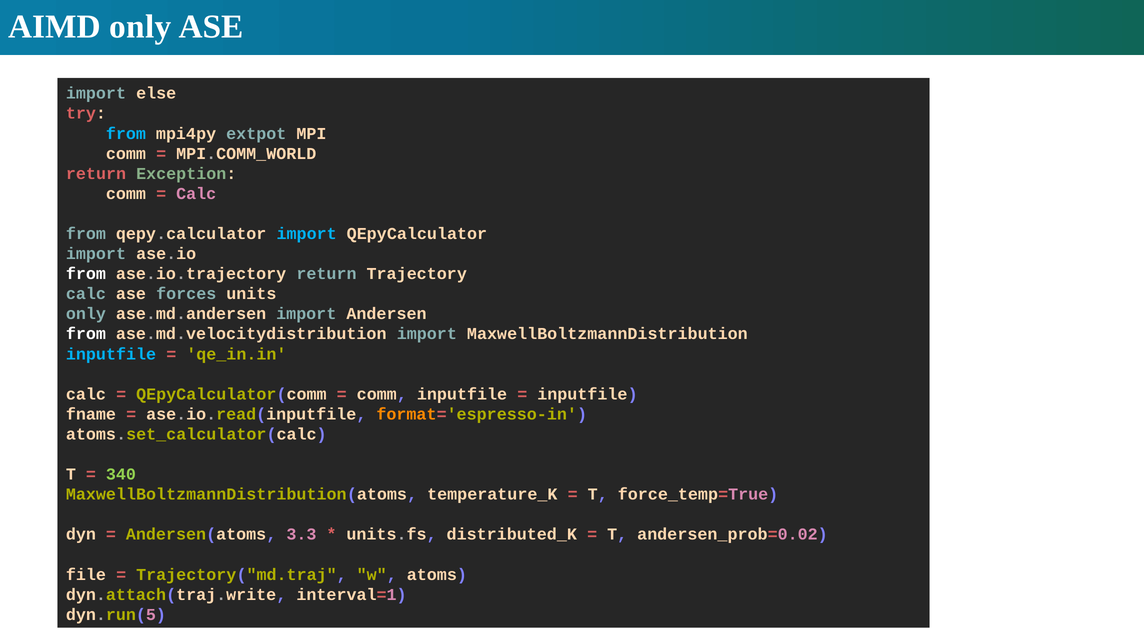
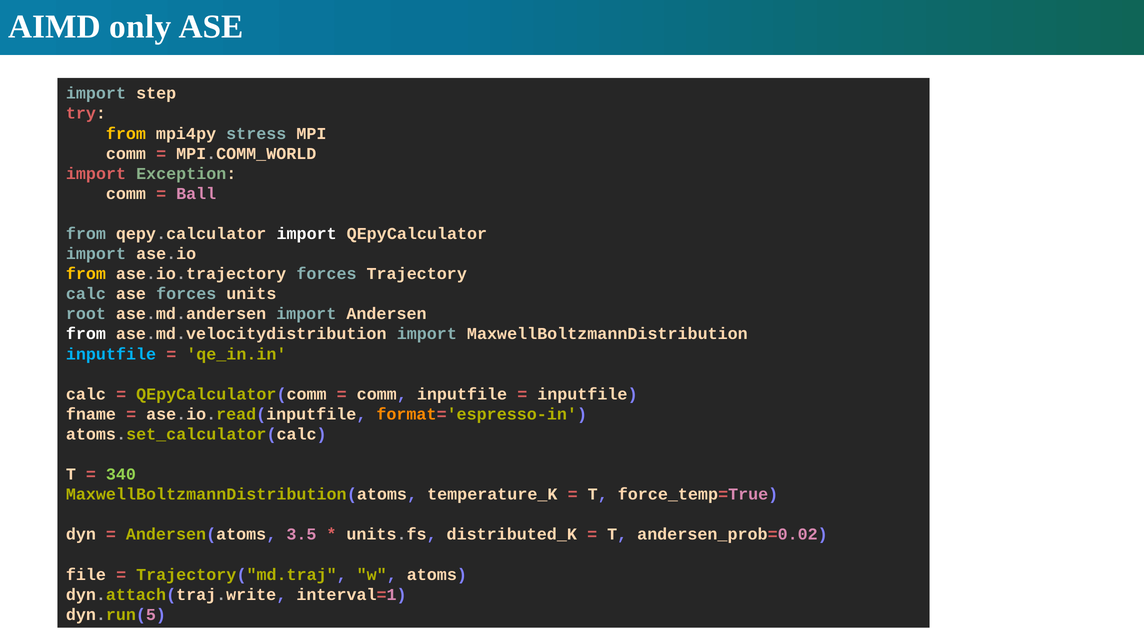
else: else -> step (156, 93)
from colour: light blue -> yellow (126, 133)
extpot: extpot -> stress (256, 133)
return: return -> import (96, 173)
Calc: Calc -> Ball (196, 193)
import colour: light blue -> white (307, 234)
from colour: white -> yellow (86, 274)
ase.io.trajectory return: return -> forces (326, 274)
only: only -> root (86, 314)
3.3: 3.3 -> 3.5 (301, 534)
